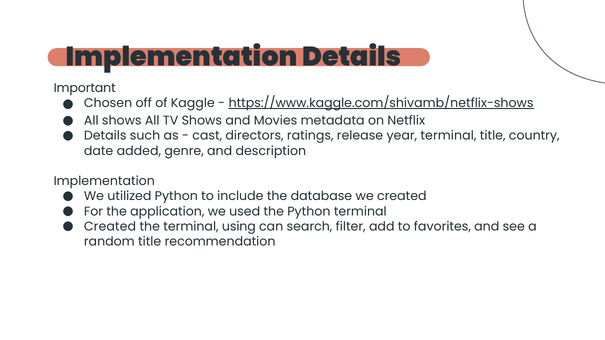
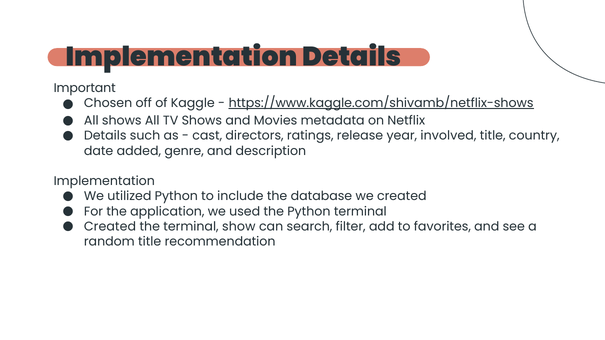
year terminal: terminal -> involved (448, 136)
using: using -> show (239, 227)
